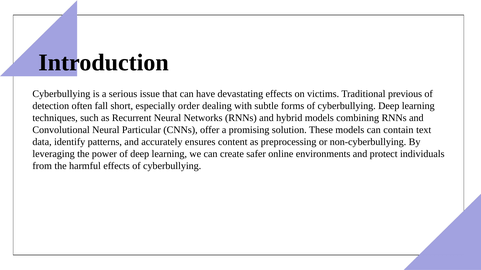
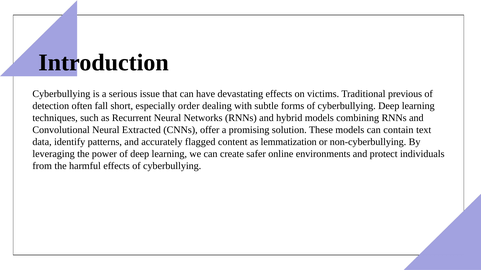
Particular: Particular -> Extracted (141, 130)
ensures: ensures -> flagged (200, 142)
preprocessing: preprocessing -> lemmatization (289, 142)
